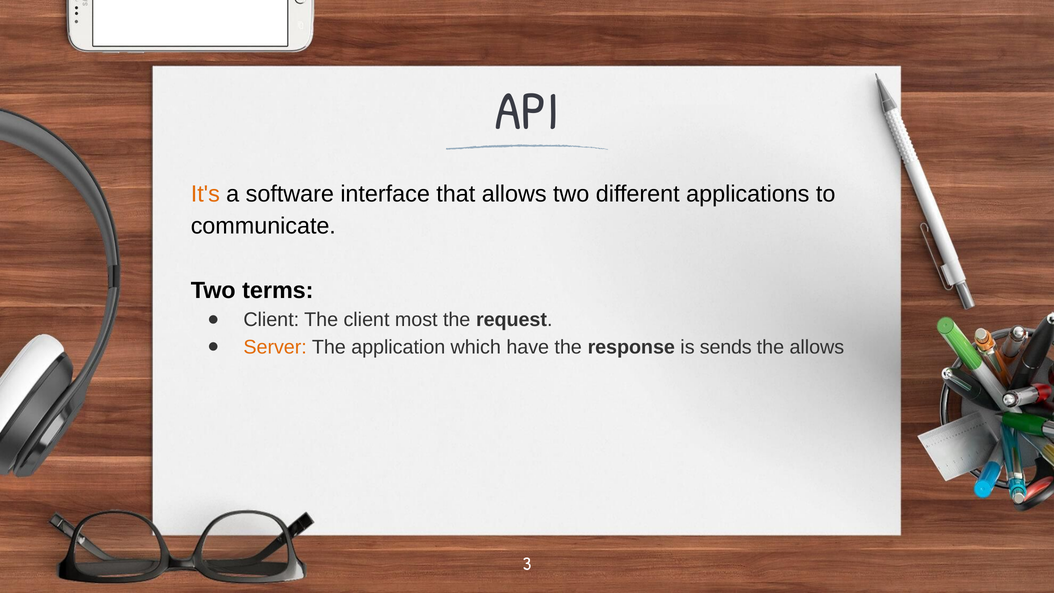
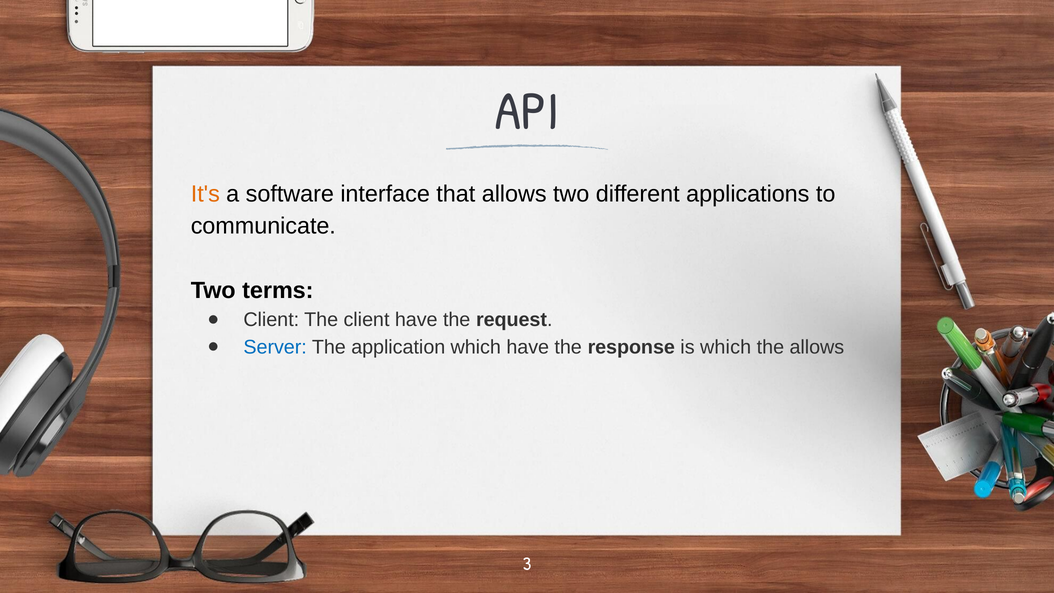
client most: most -> have (416, 320)
Server colour: orange -> blue (275, 347)
is sends: sends -> which (726, 347)
